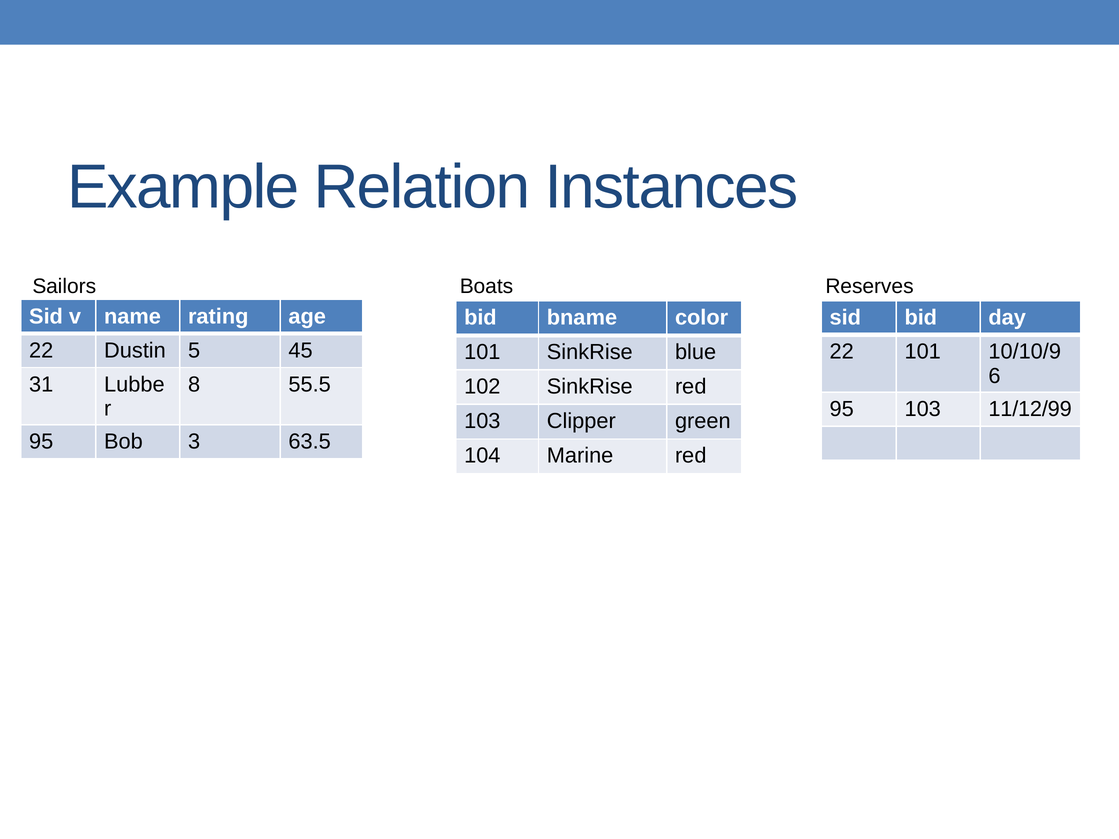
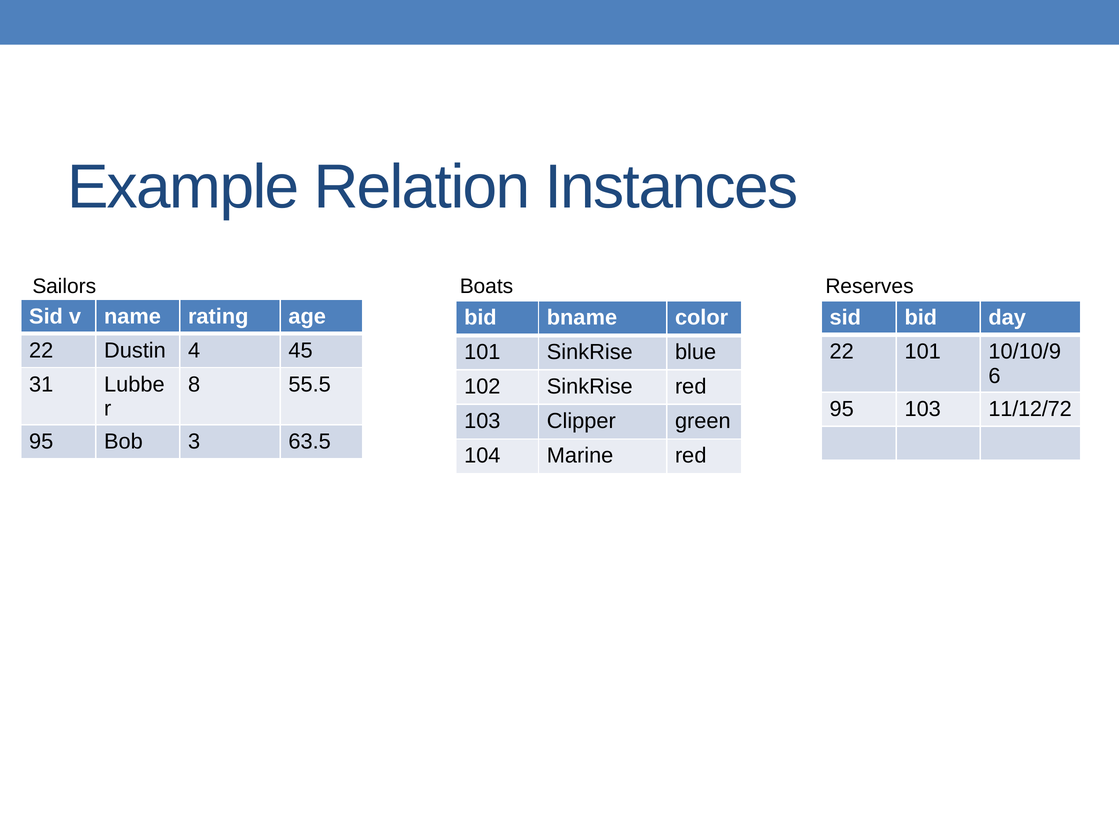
5: 5 -> 4 (194, 350)
11/12/99: 11/12/99 -> 11/12/72 (1030, 409)
